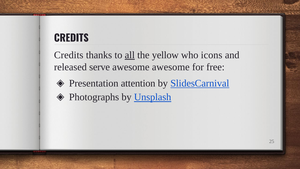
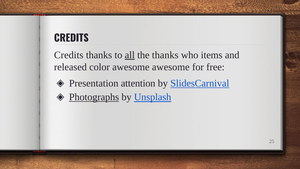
the yellow: yellow -> thanks (165, 55)
icons: icons -> items (212, 55)
serve: serve -> color (100, 67)
Photographs underline: none -> present (94, 97)
